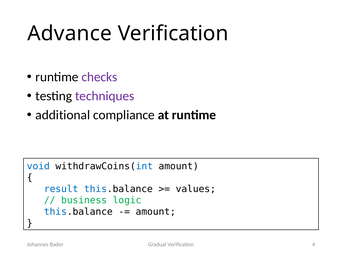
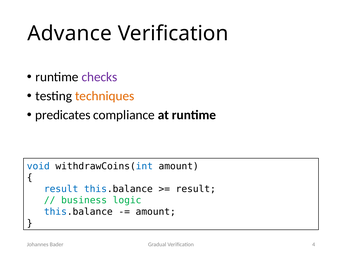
techniques colour: purple -> orange (105, 96)
additional: additional -> predicates (63, 115)
values: values -> result (196, 189)
